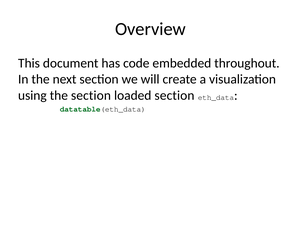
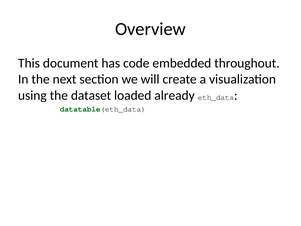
the section: section -> dataset (91, 95)
loaded section: section -> already (175, 95)
